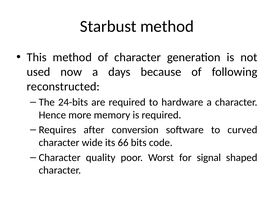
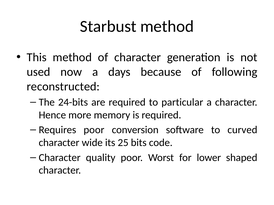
hardware: hardware -> particular (182, 102)
Requires after: after -> poor (94, 130)
66: 66 -> 25 (123, 143)
signal: signal -> lower (209, 158)
